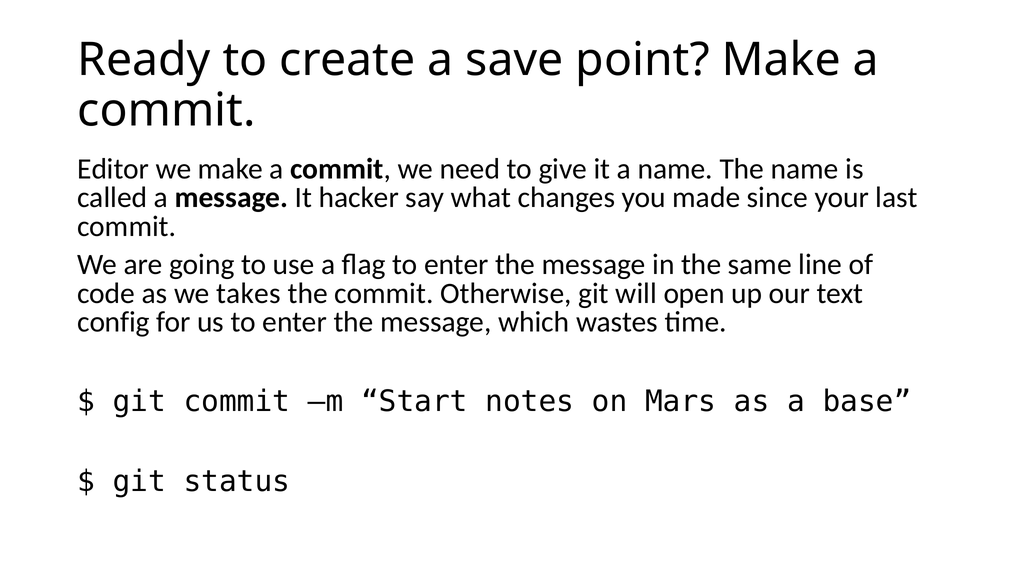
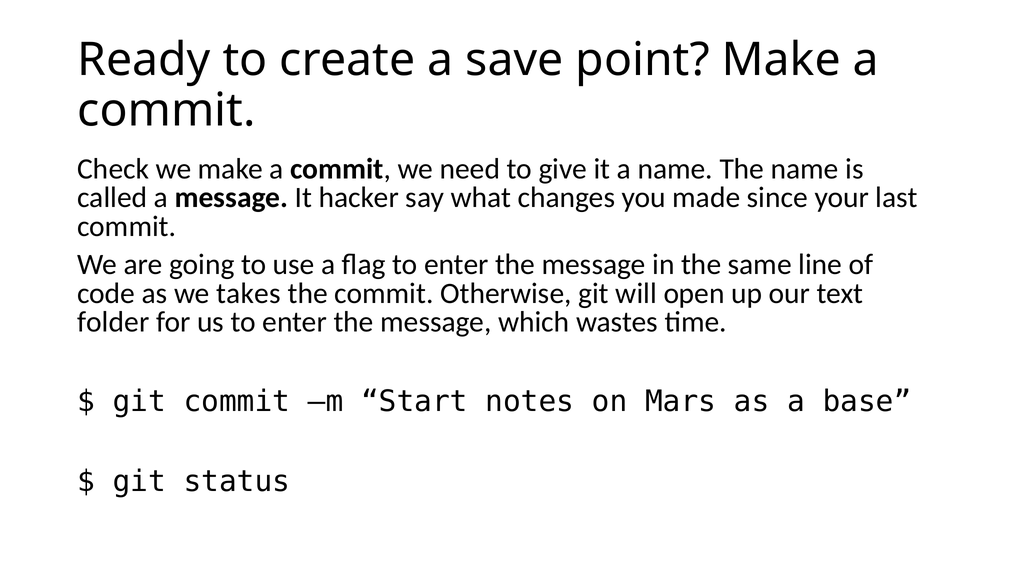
Editor: Editor -> Check (113, 169)
config: config -> folder (113, 322)
